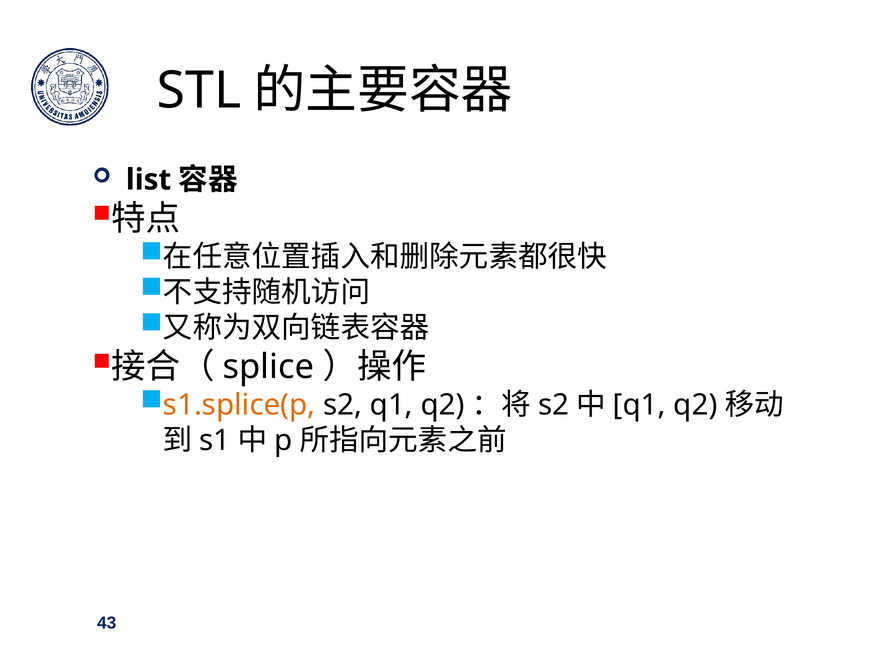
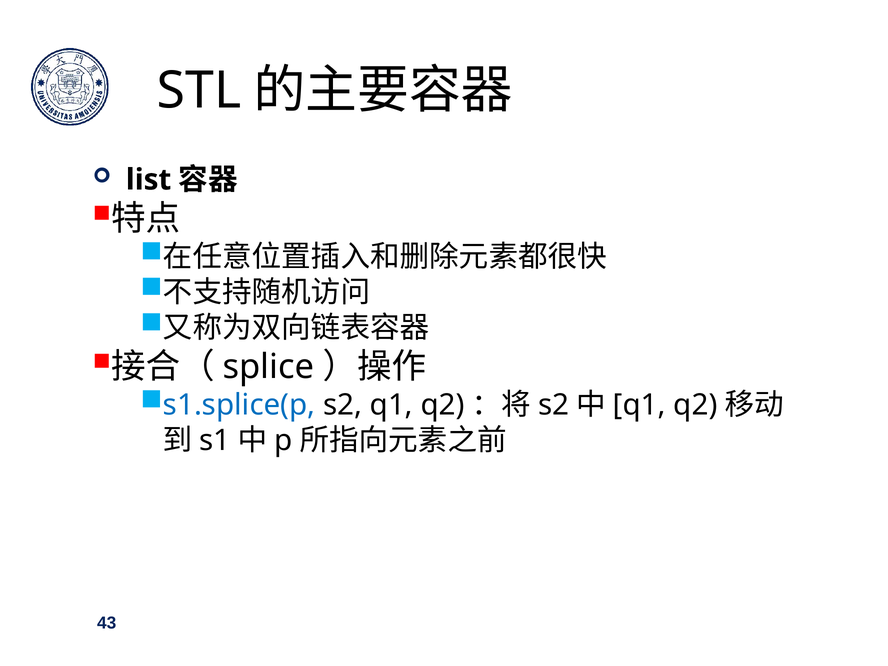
s1.splice(p colour: orange -> blue (239, 405)
